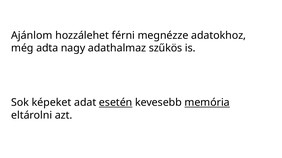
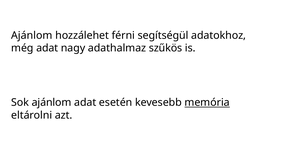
megnézze: megnézze -> segítségül (163, 36)
még adta: adta -> adat (47, 48)
Sok képeket: képeket -> ajánlom (52, 103)
esetén underline: present -> none (116, 103)
